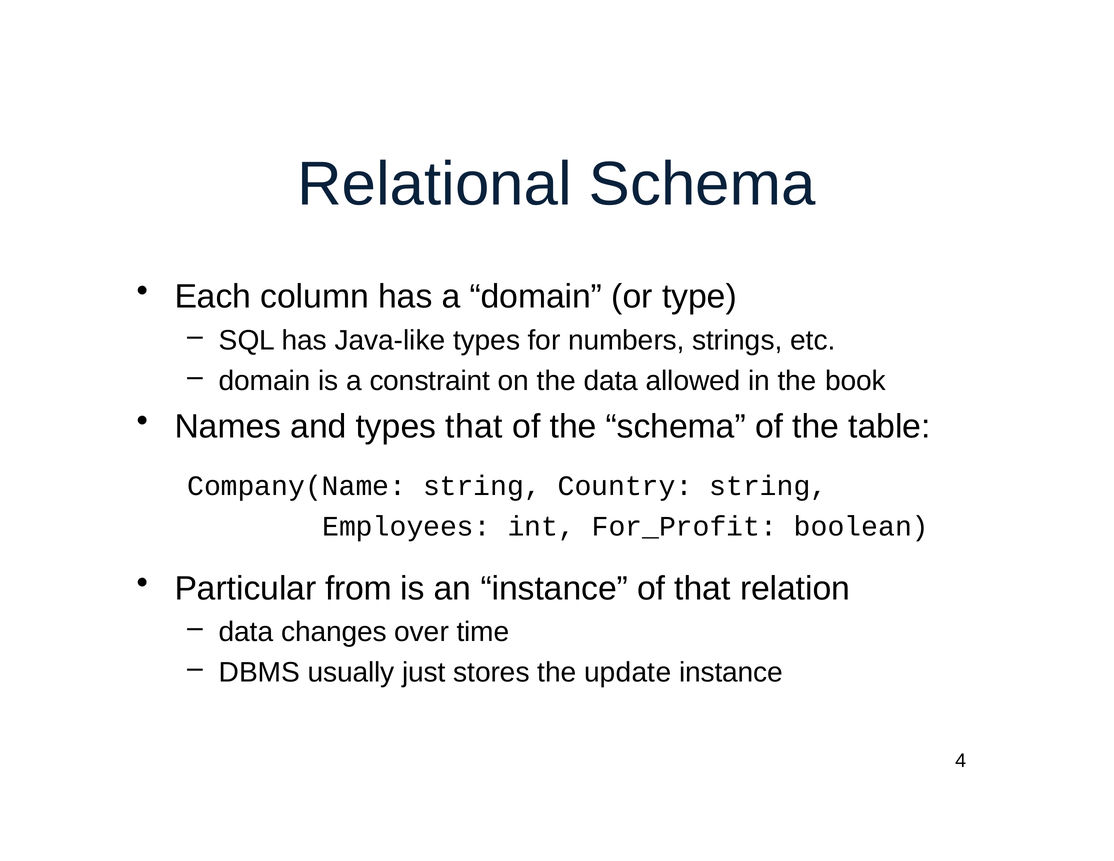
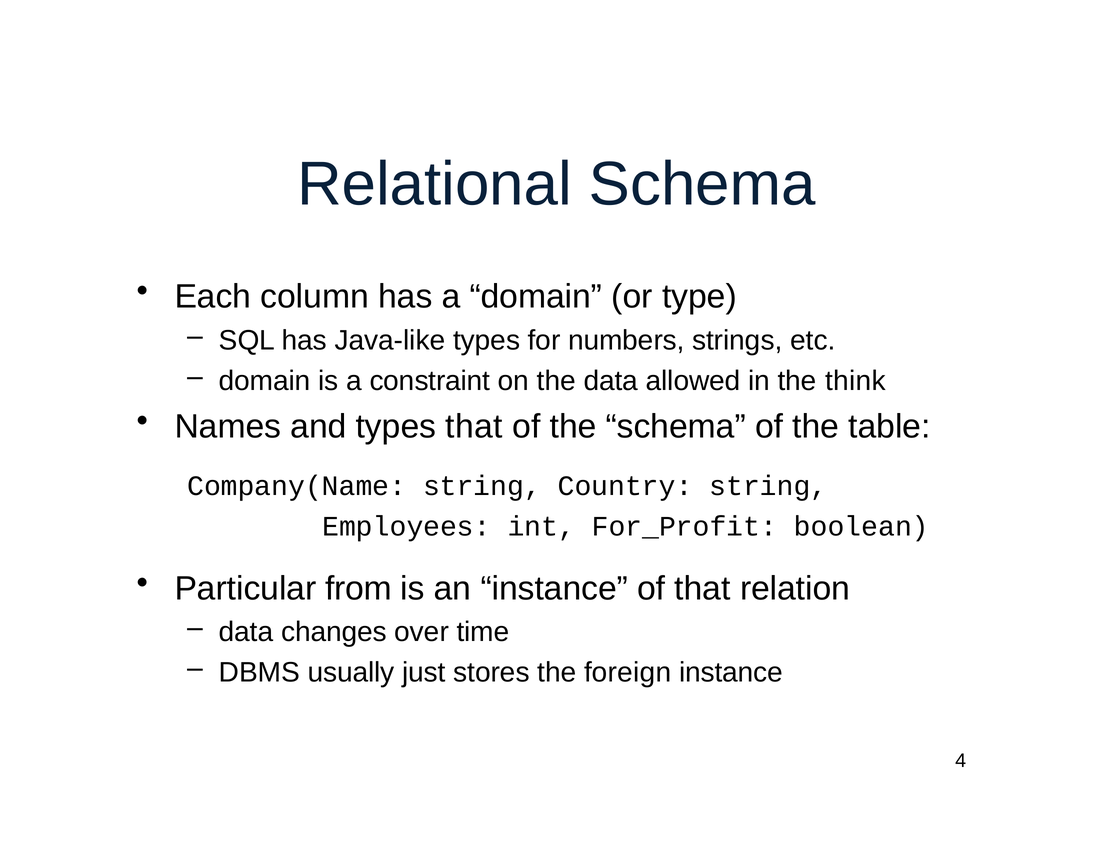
book: book -> think (856, 381)
update: update -> foreign (628, 673)
